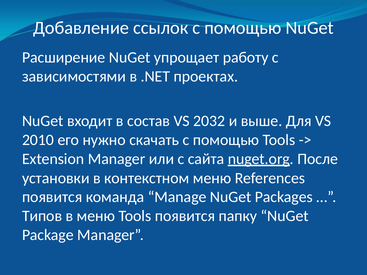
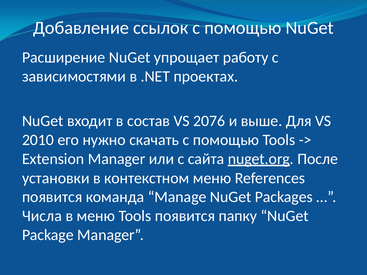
2032: 2032 -> 2076 (209, 121)
Типов: Типов -> Числа (42, 216)
